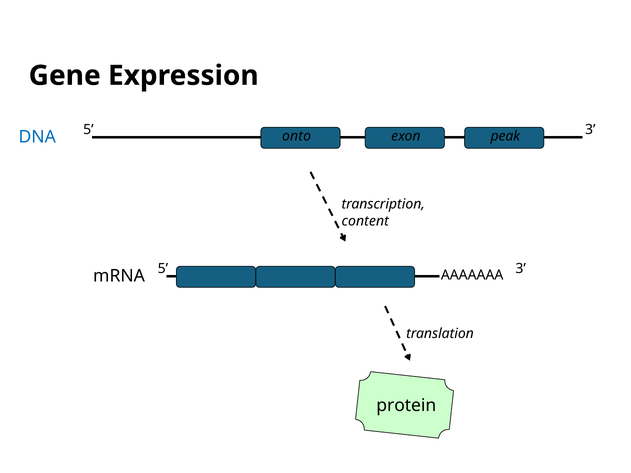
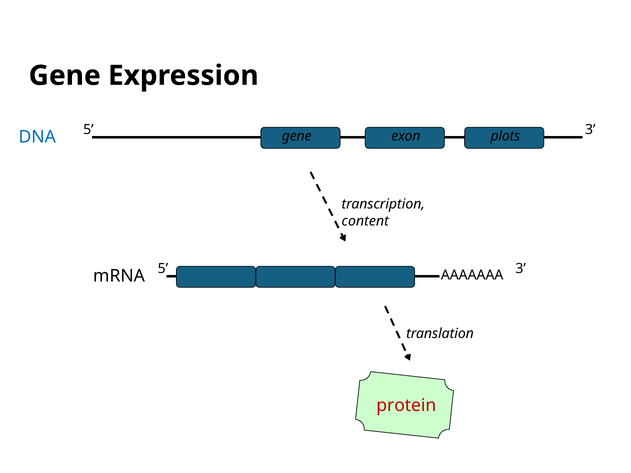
onto: onto -> gene (297, 136)
peak: peak -> plots (505, 136)
protein colour: black -> red (406, 406)
